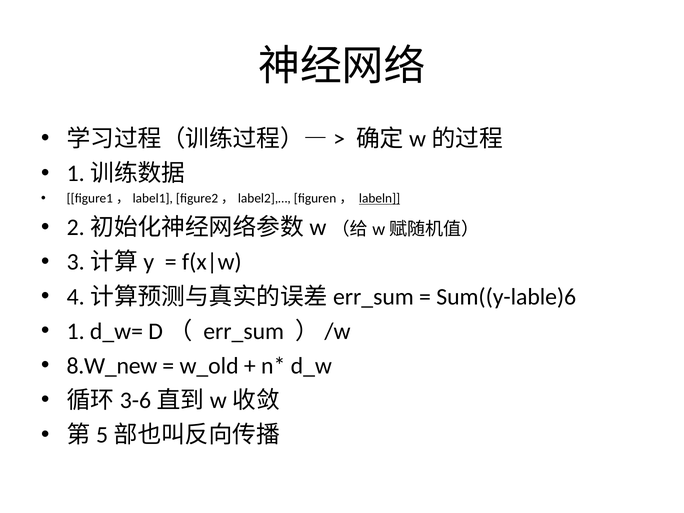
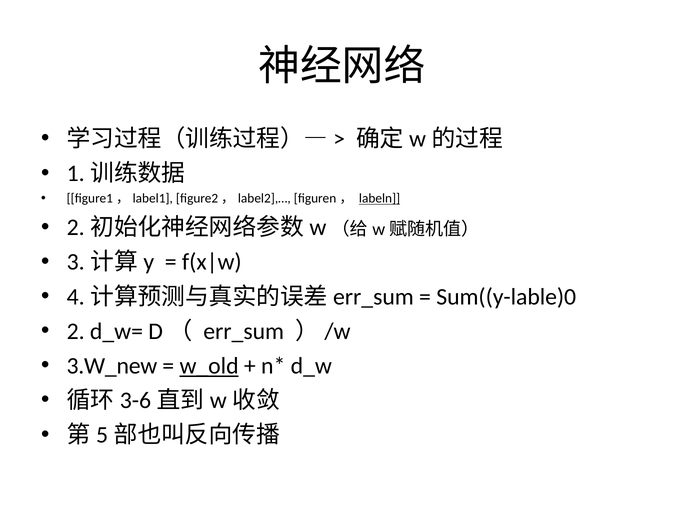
Sum((y-lable)6: Sum((y-lable)6 -> Sum((y-lable)0 (506, 297)
1: 1 -> 2 (76, 331)
8.W_new: 8.W_new -> 3.W_new (112, 366)
w_old underline: none -> present (209, 366)
